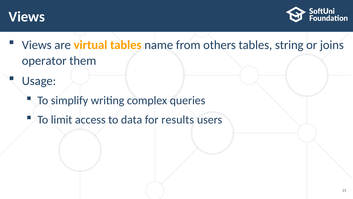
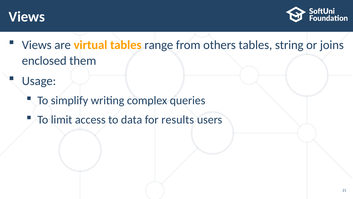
name: name -> range (159, 45)
operator: operator -> enclosed (44, 61)
